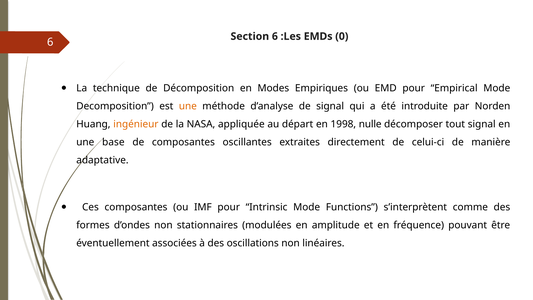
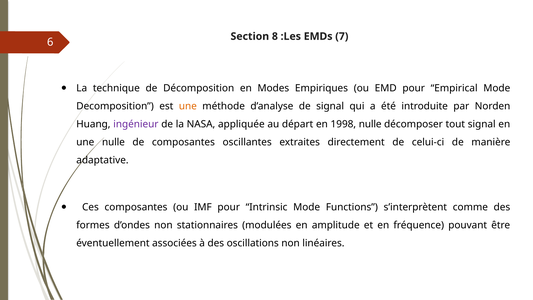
Section 6: 6 -> 8 (275, 36)
0: 0 -> 7 (342, 36)
ingénieur colour: orange -> purple (136, 124)
une base: base -> nulle (113, 142)
